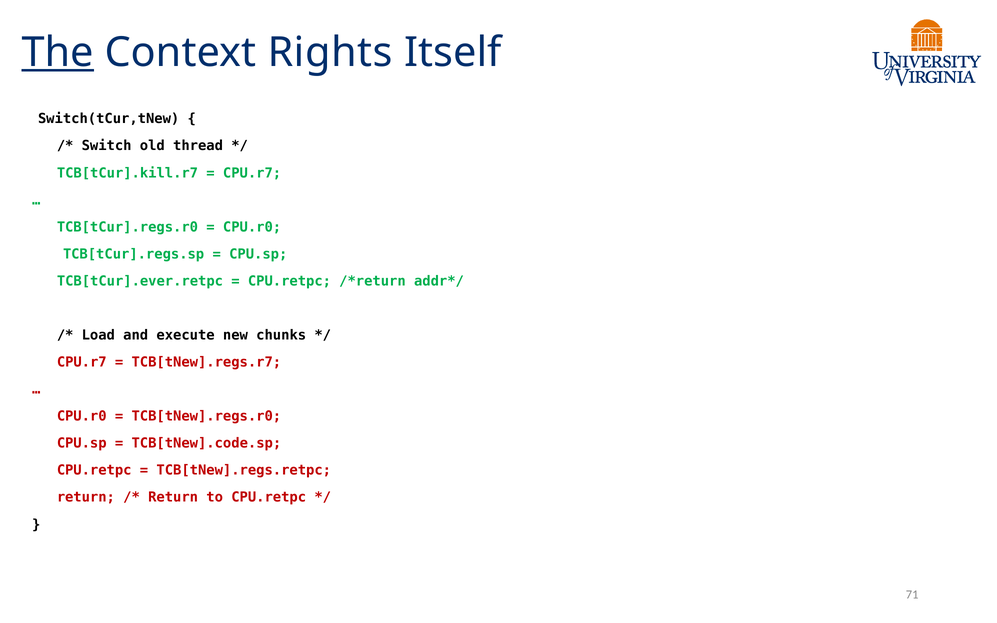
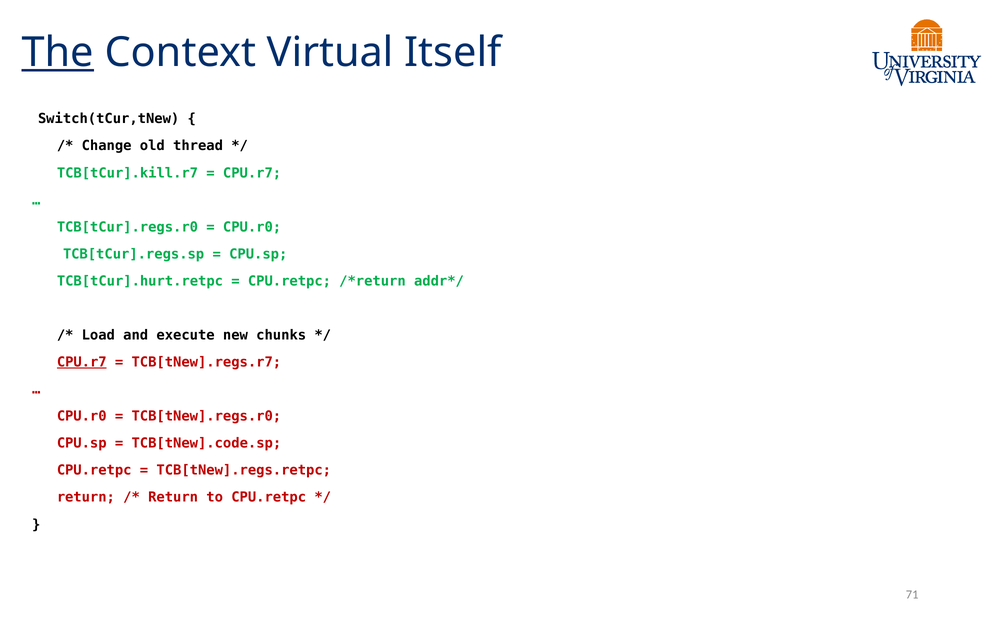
Rights: Rights -> Virtual (330, 52)
Switch: Switch -> Change (107, 146)
TCB[tCur].ever.retpc: TCB[tCur].ever.retpc -> TCB[tCur].hurt.retpc (140, 281)
CPU.r7 underline: none -> present (82, 362)
